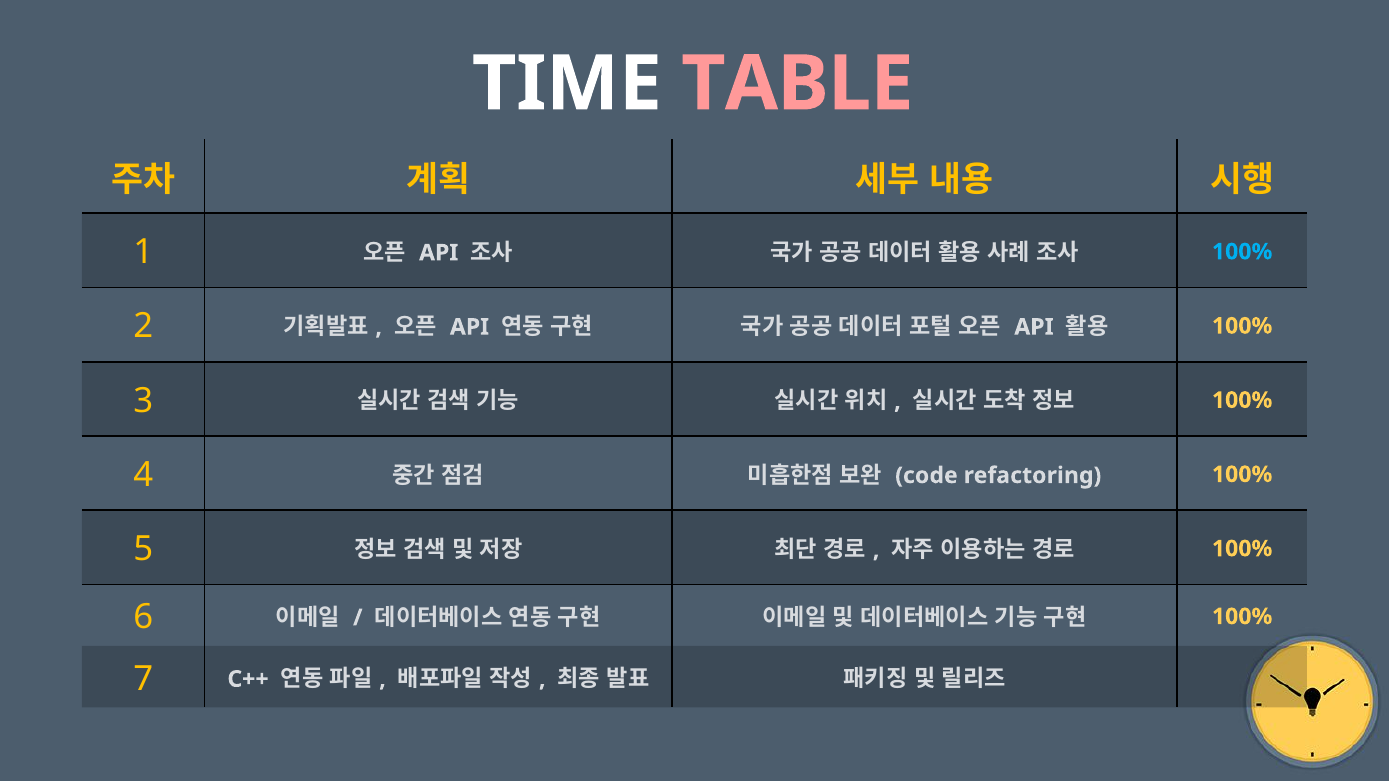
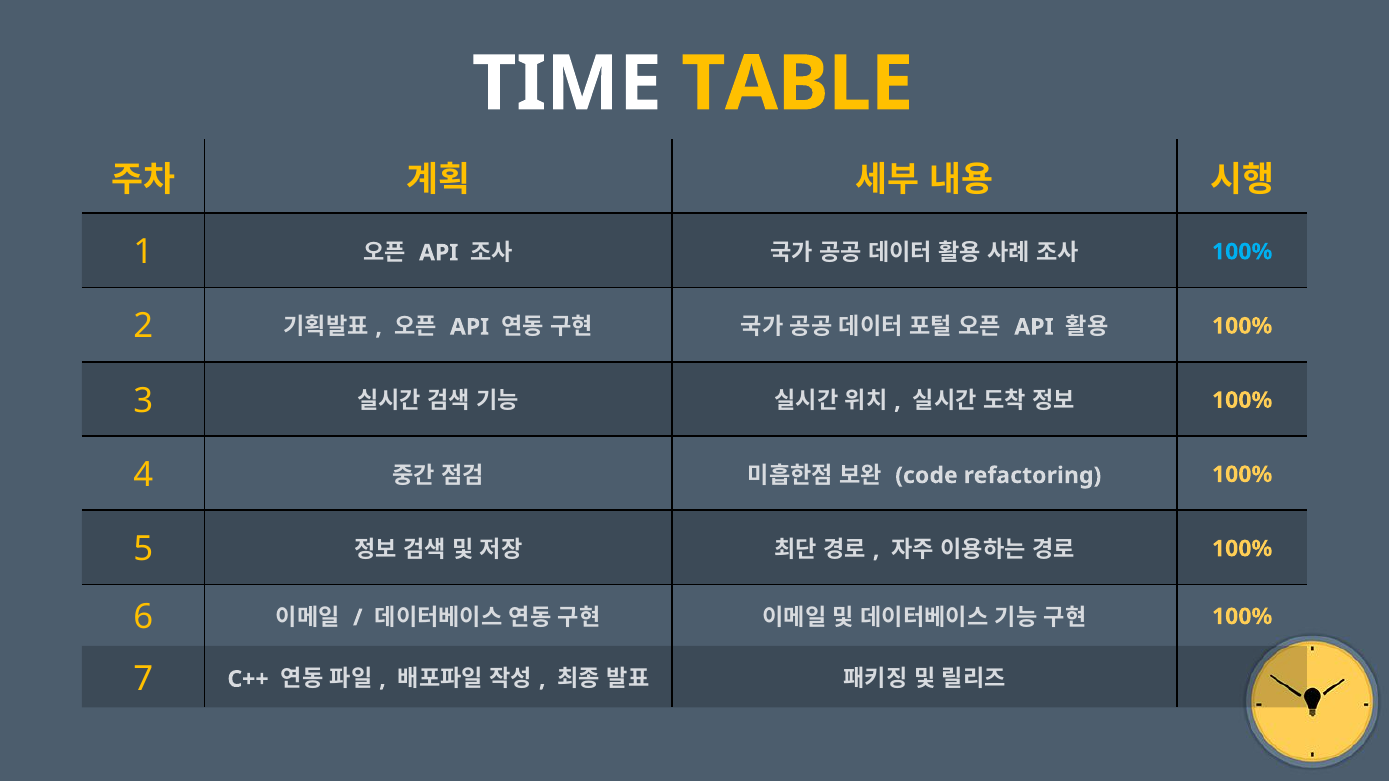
TABLE colour: pink -> yellow (797, 84)
